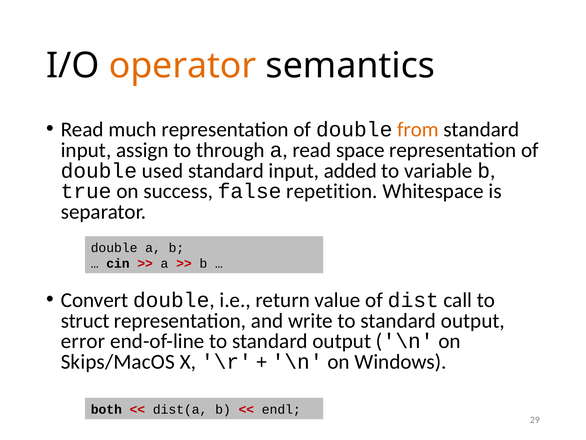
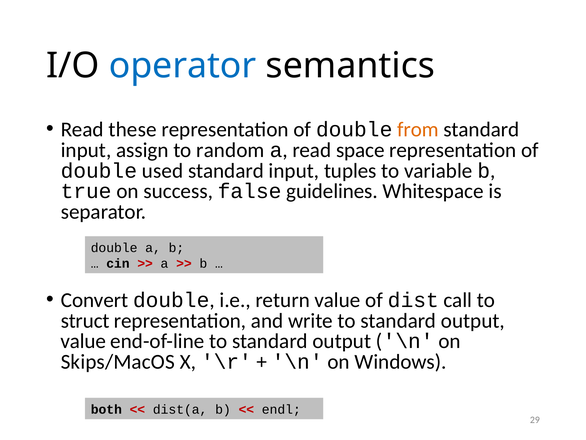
operator colour: orange -> blue (183, 66)
much: much -> these (133, 129)
through: through -> random (230, 150)
added: added -> tuples (350, 171)
repetition: repetition -> guidelines (332, 191)
error: error -> value (83, 341)
